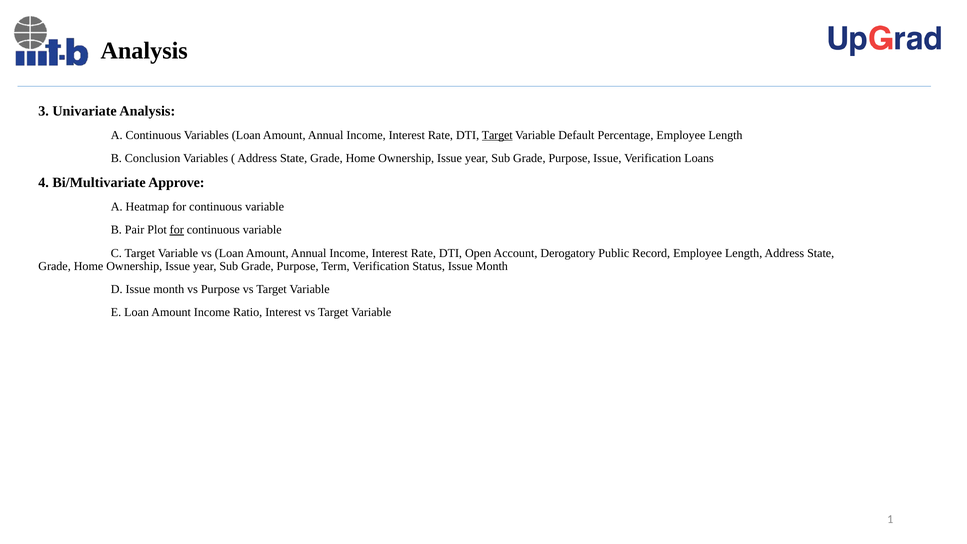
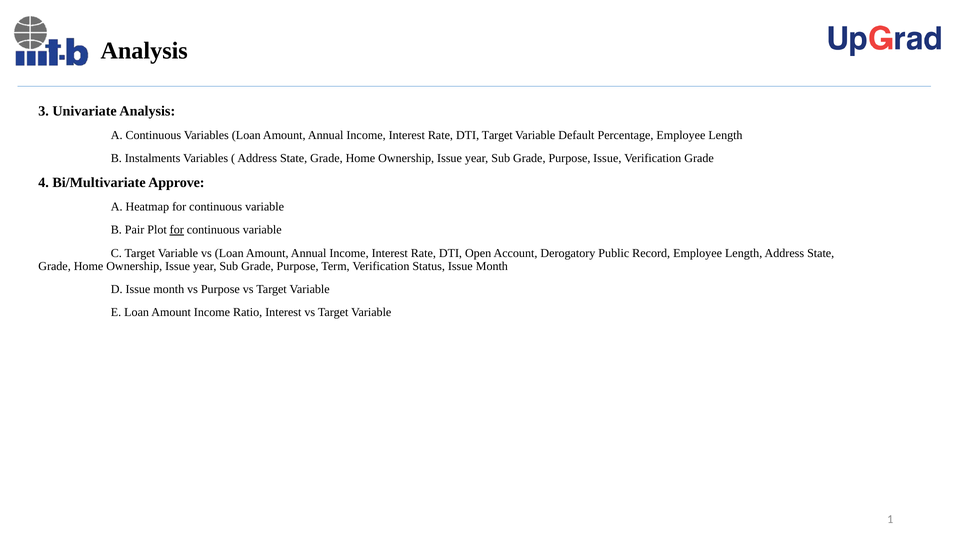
Target underline: present -> none (497, 135)
Conclusion: Conclusion -> Instalments (153, 158)
Verification Loans: Loans -> Grade (699, 158)
